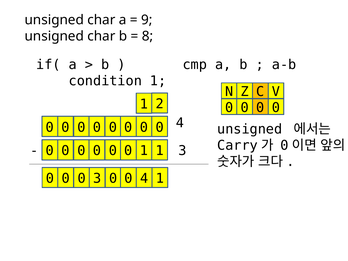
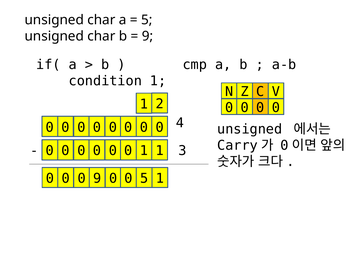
9: 9 -> 5 (147, 20)
8: 8 -> 9 (148, 36)
3: 3 -> 9 (97, 178)
0 4: 4 -> 5 (144, 178)
